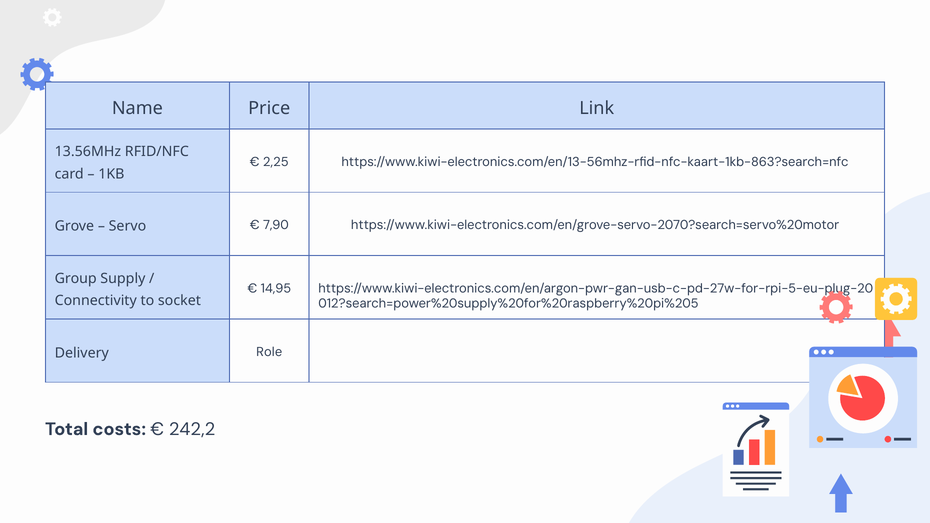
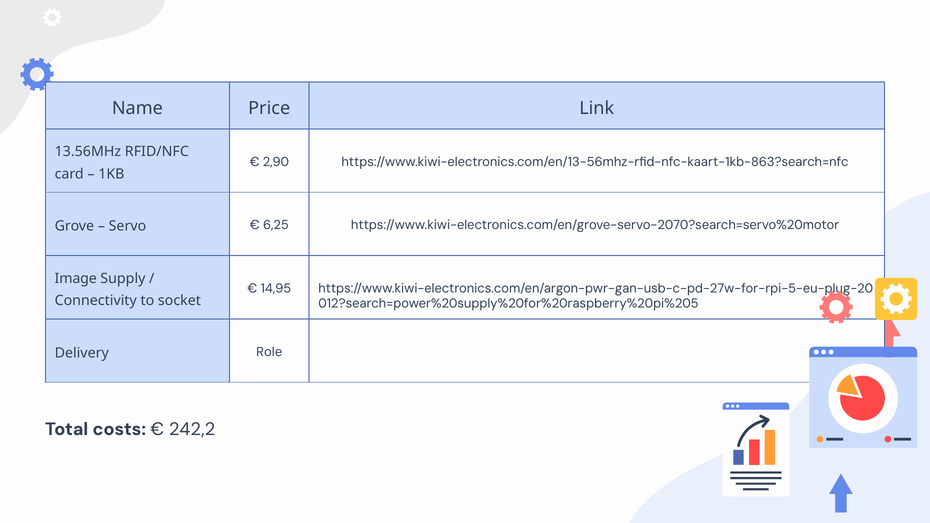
2,25: 2,25 -> 2,90 (276, 162)
7,90: 7,90 -> 6,25 (276, 225)
Group: Group -> Image (76, 278)
